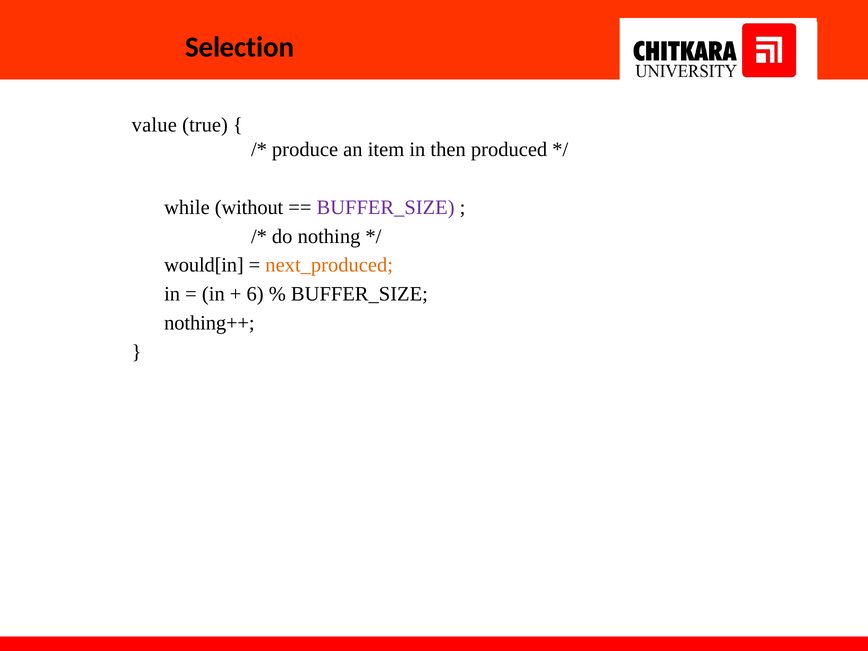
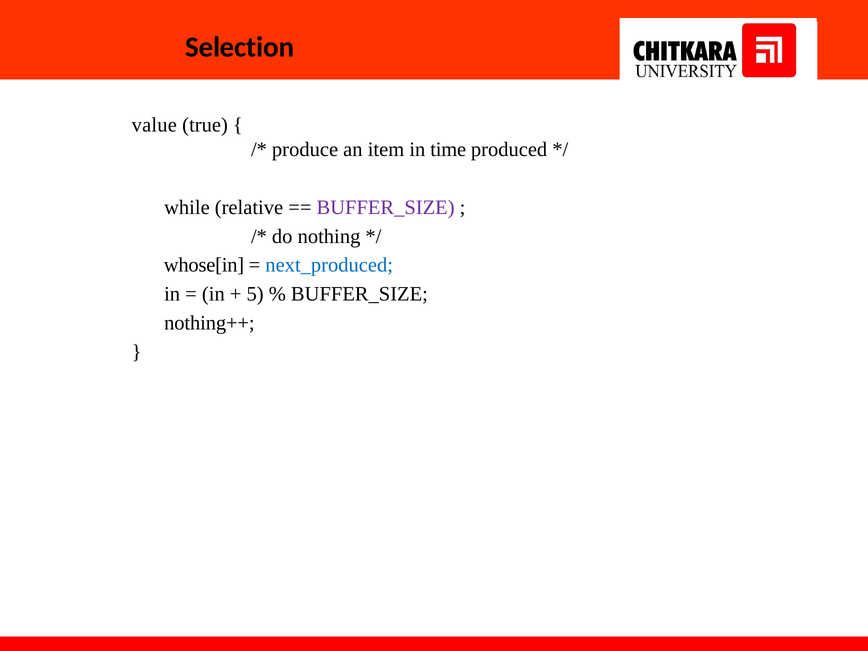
then: then -> time (448, 149)
without: without -> relative (249, 207)
would[in: would[in -> whose[in (204, 265)
next_produced colour: orange -> blue (329, 265)
6: 6 -> 5 (255, 294)
